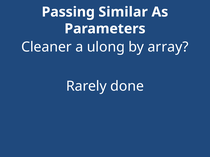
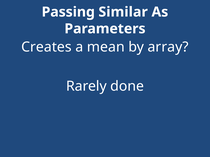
Cleaner: Cleaner -> Creates (46, 47)
ulong: ulong -> mean (106, 47)
